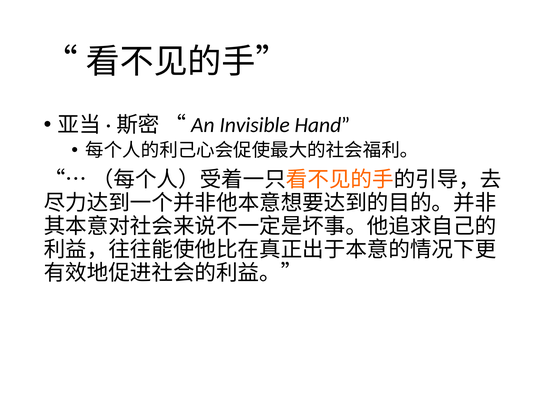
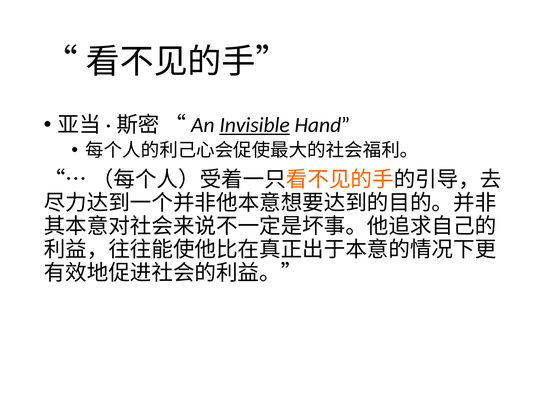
Invisible underline: none -> present (255, 125)
